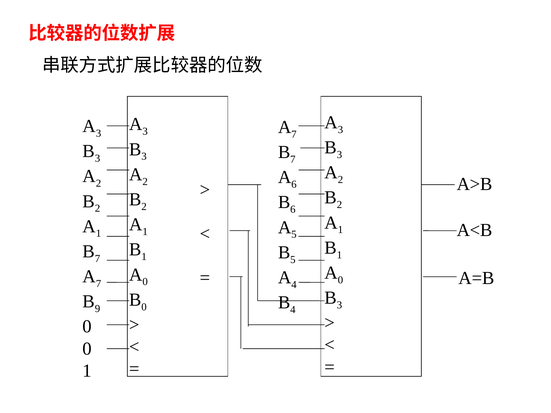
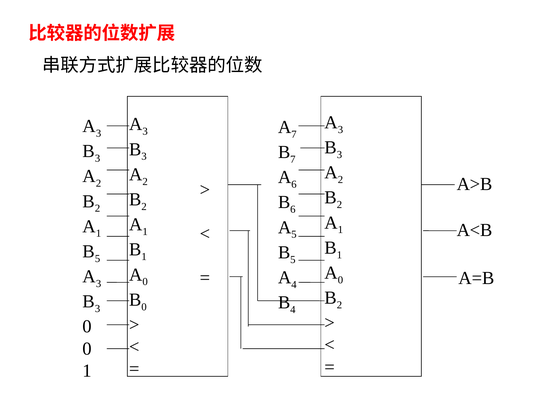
7: 7 -> 5 (98, 259)
7: 7 -> 3 (99, 284)
3: 3 -> 2 (339, 305)
9: 9 -> 3 (98, 309)
